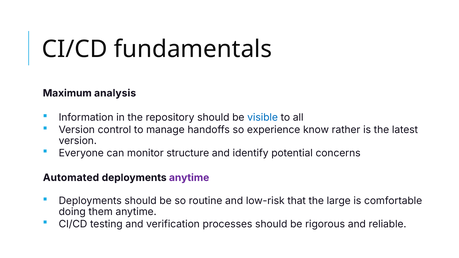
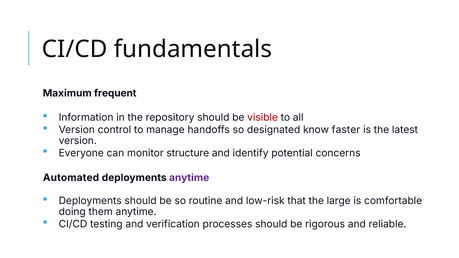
analysis: analysis -> frequent (115, 93)
visible colour: blue -> red (263, 118)
experience: experience -> designated (274, 130)
rather: rather -> faster (346, 130)
